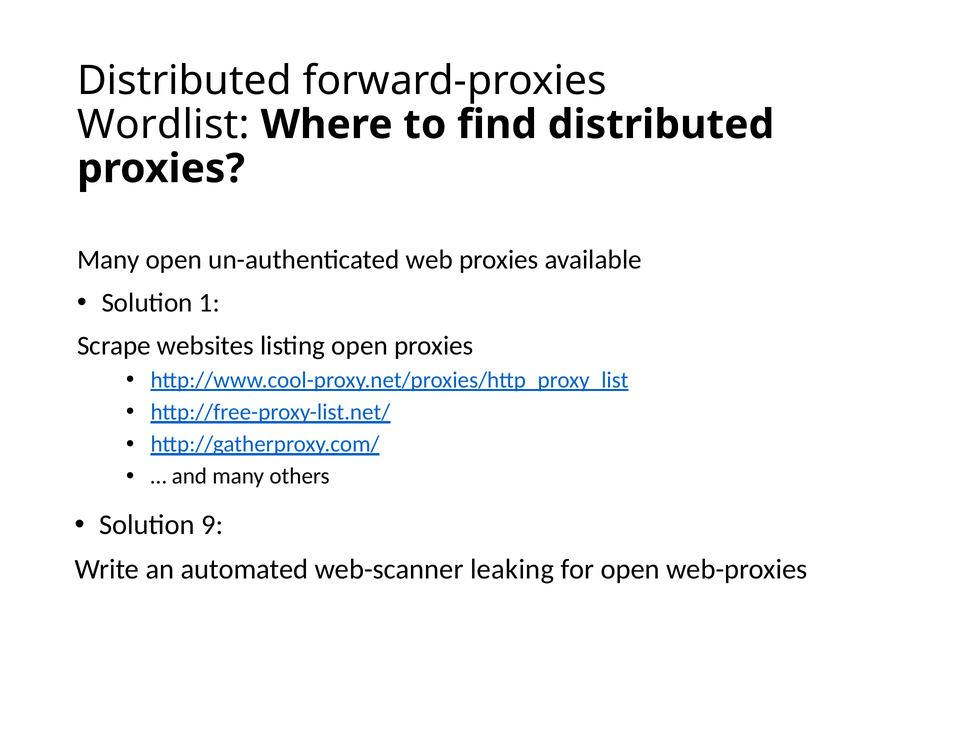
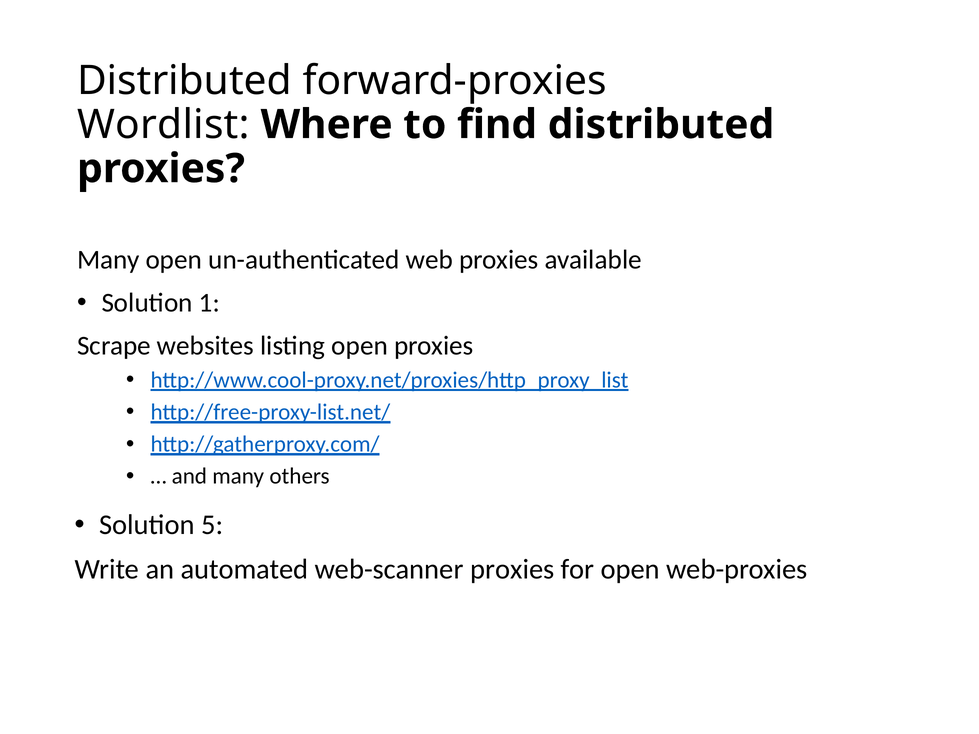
9: 9 -> 5 (212, 525)
web-scanner leaking: leaking -> proxies (512, 569)
